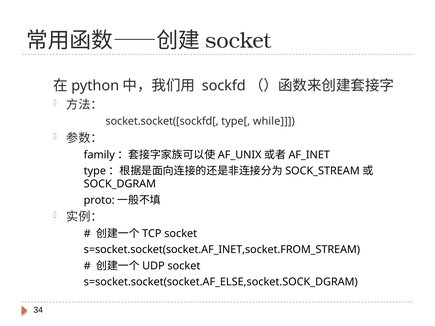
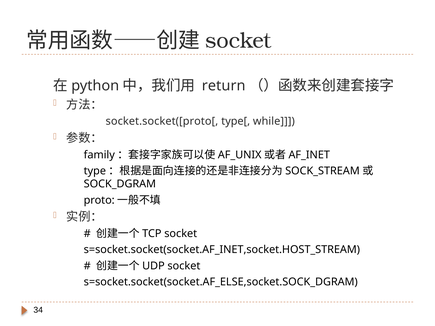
sockfd: sockfd -> return (224, 86)
socket.socket([sockfd[: socket.socket([sockfd[ -> socket.socket([proto[ (162, 121)
s=socket.socket(socket.AF_INET,socket.FROM_STREAM: s=socket.socket(socket.AF_INET,socket.FROM_STREAM -> s=socket.socket(socket.AF_INET,socket.HOST_STREAM (222, 250)
